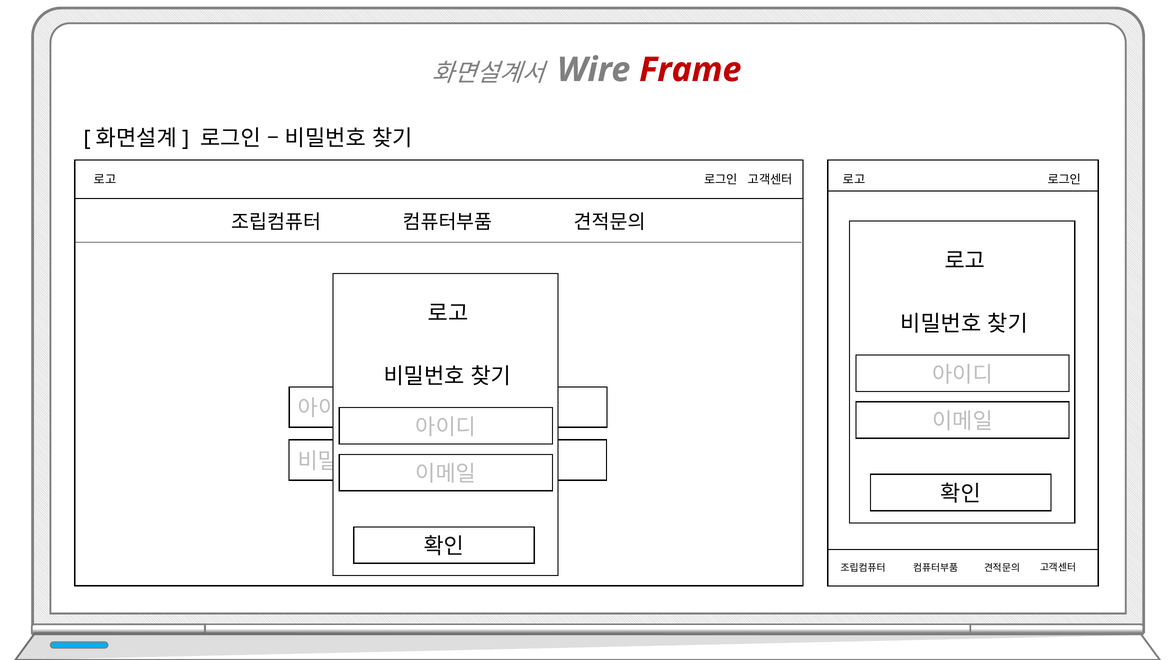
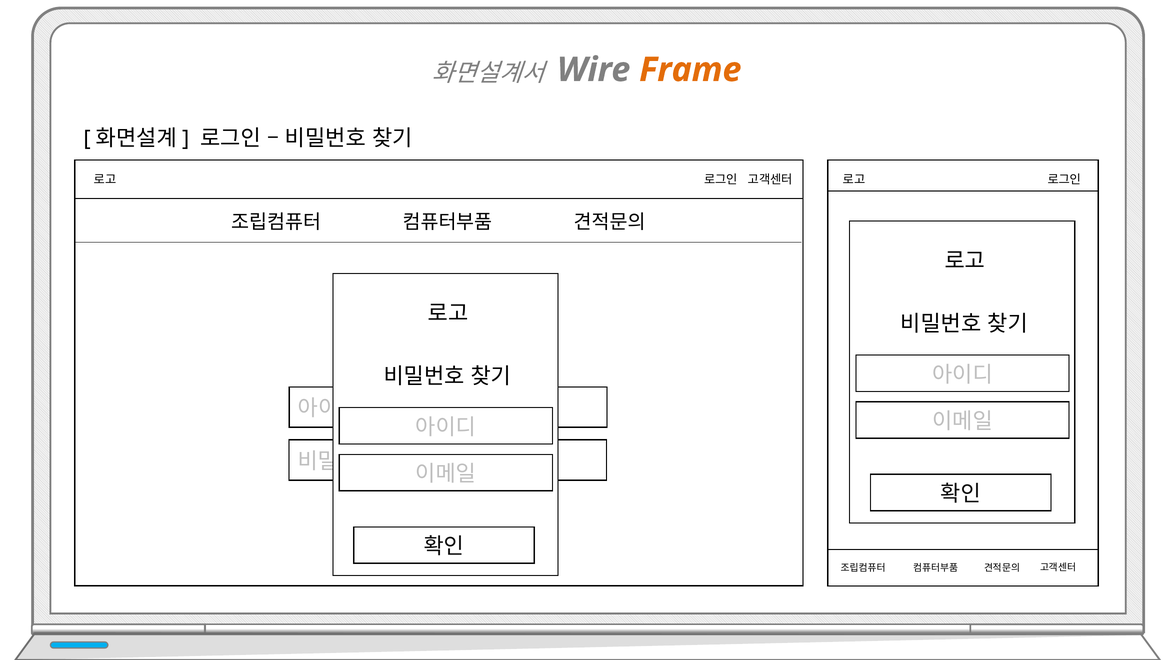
Frame colour: red -> orange (690, 70)
